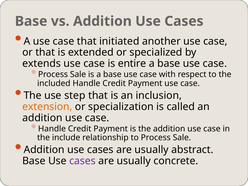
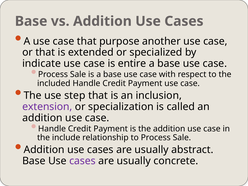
initiated: initiated -> purpose (119, 41)
extends: extends -> indicate (42, 64)
extension colour: orange -> purple (47, 107)
